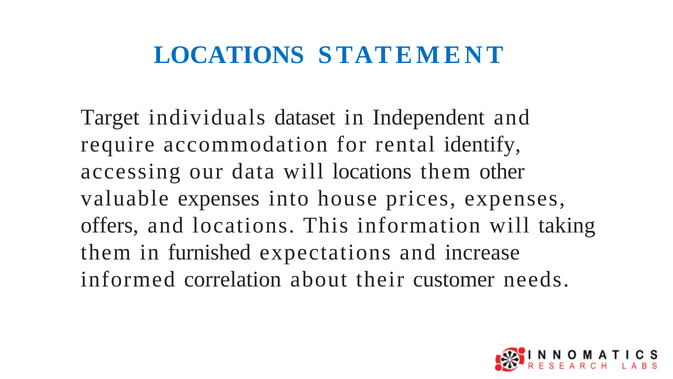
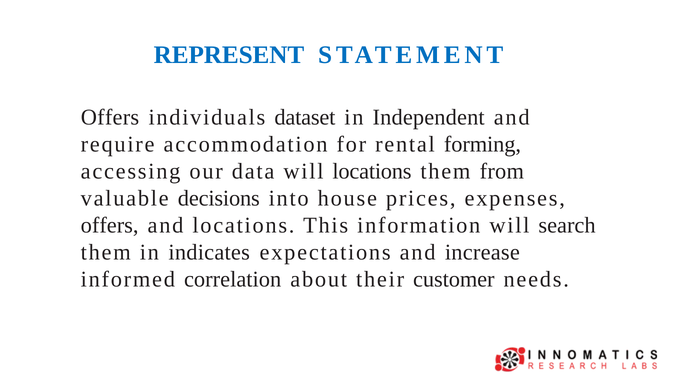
LOCATIONS: LOCATIONS -> REPRESENT (229, 55)
Target: Target -> Offers (110, 117)
identify: identify -> forming (482, 144)
other: other -> from (502, 171)
valuable expenses: expenses -> decisions (219, 198)
taking: taking -> search (567, 225)
furnished: furnished -> indicates (209, 252)
